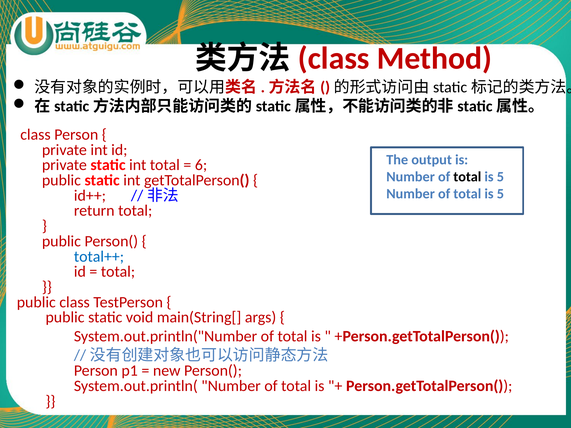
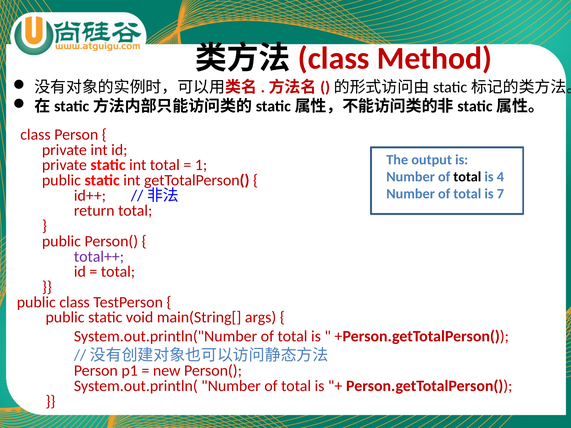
6: 6 -> 1 (201, 165)
5: 5 -> 4 (500, 177)
5: 5 -> 7 (500, 194)
total++ colour: blue -> purple (99, 257)
